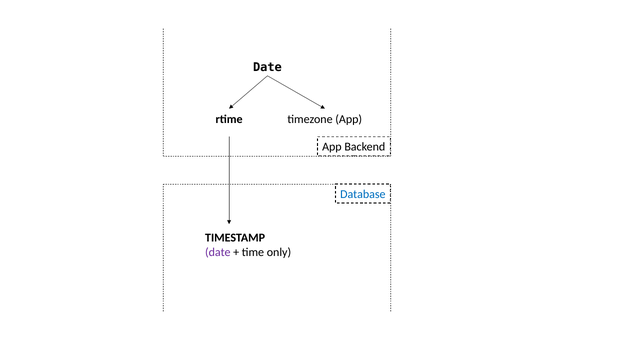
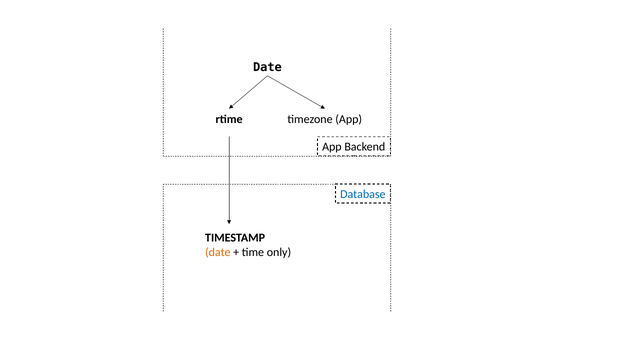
date colour: purple -> orange (218, 252)
